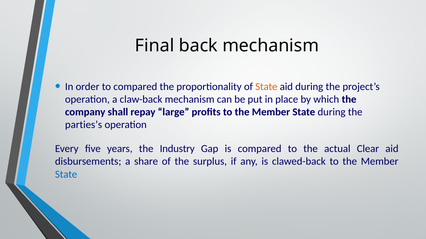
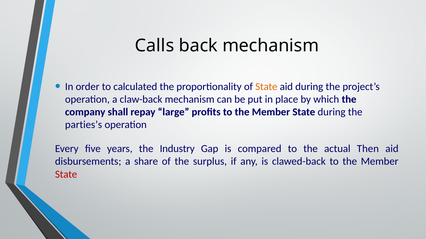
Final: Final -> Calls (154, 46)
to compared: compared -> calculated (135, 87)
Clear: Clear -> Then (368, 149)
State colour: blue -> red (66, 175)
